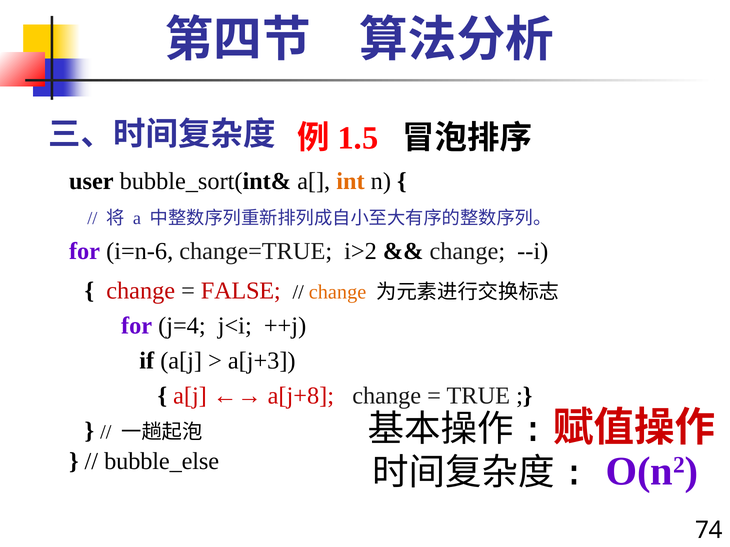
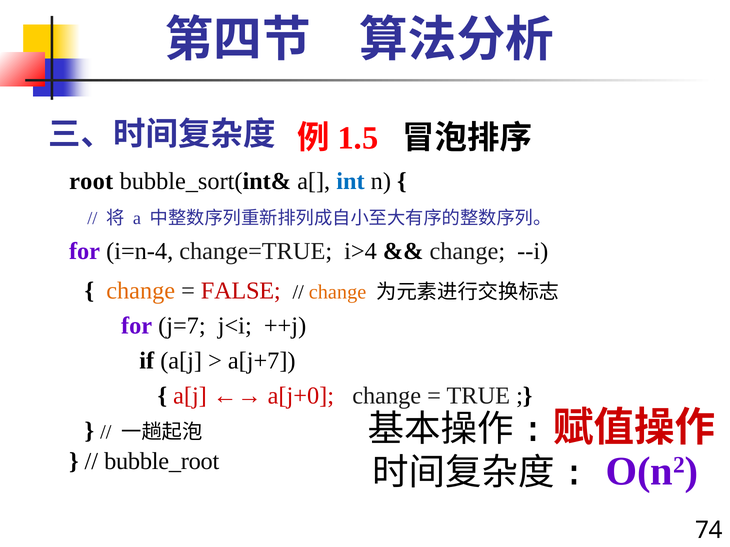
user: user -> root (91, 181)
int colour: orange -> blue (350, 181)
i=n-6: i=n-6 -> i=n-4 (140, 251)
i>2: i>2 -> i>4 (361, 251)
change colour: red -> orange (141, 291)
j=4: j=4 -> j=7 (182, 326)
a[j+3: a[j+3 -> a[j+7 (262, 361)
a[j+8: a[j+8 -> a[j+0 (301, 396)
bubble_else: bubble_else -> bubble_root (162, 462)
